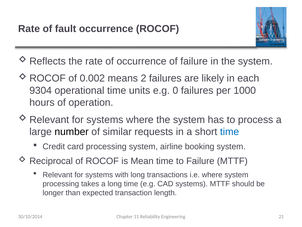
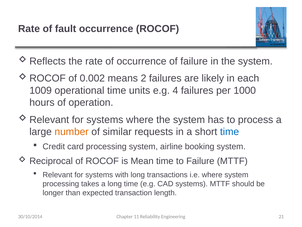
9304: 9304 -> 1009 (41, 90)
0: 0 -> 4 (175, 90)
number colour: black -> orange (72, 132)
